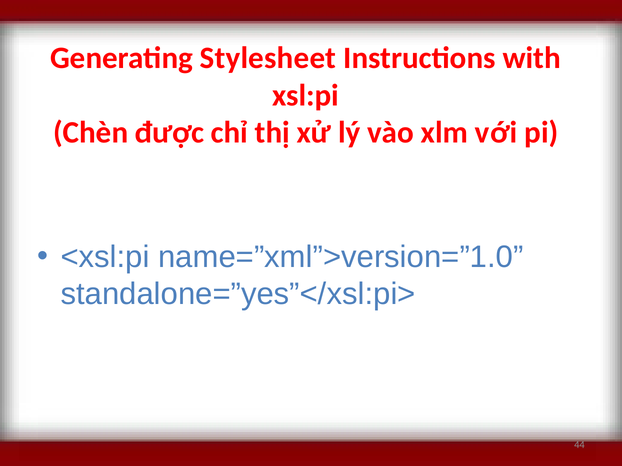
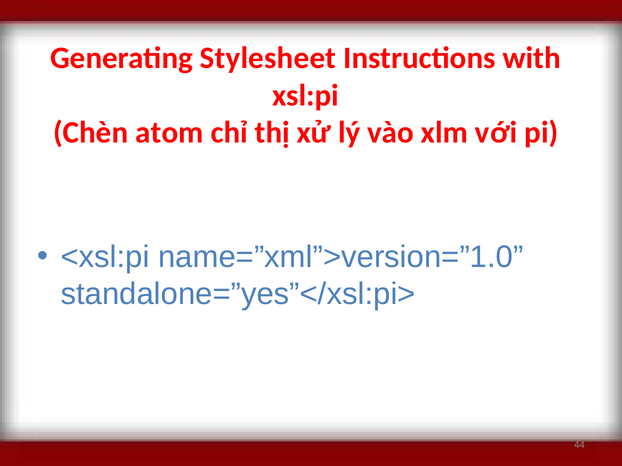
được: được -> atom (169, 133)
